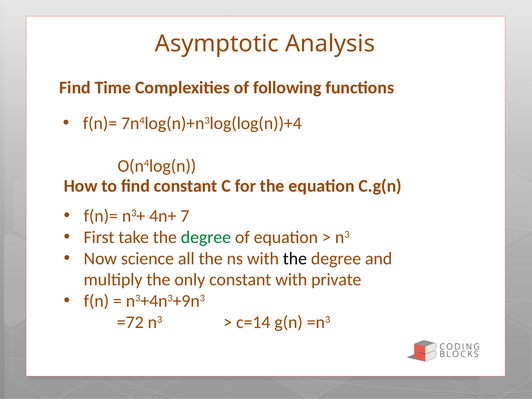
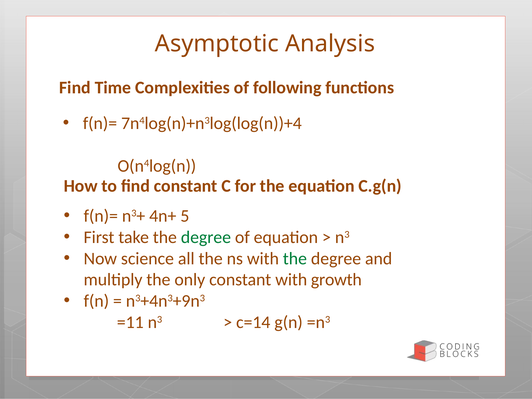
7: 7 -> 5 (185, 216)
the colour: black -> green (295, 259)
private: private -> growth (336, 280)
=72: =72 -> =11 (130, 322)
